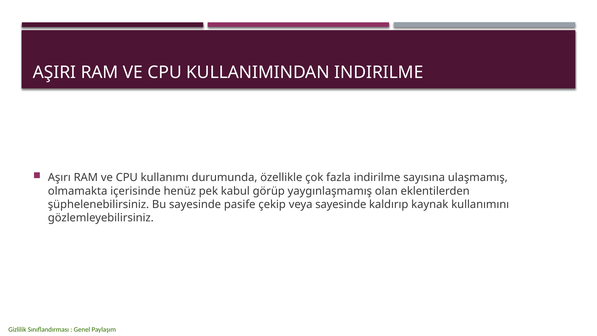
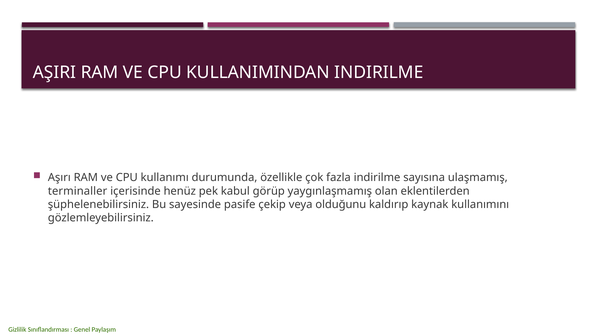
olmamakta: olmamakta -> terminaller (78, 191)
veya sayesinde: sayesinde -> olduğunu (341, 204)
